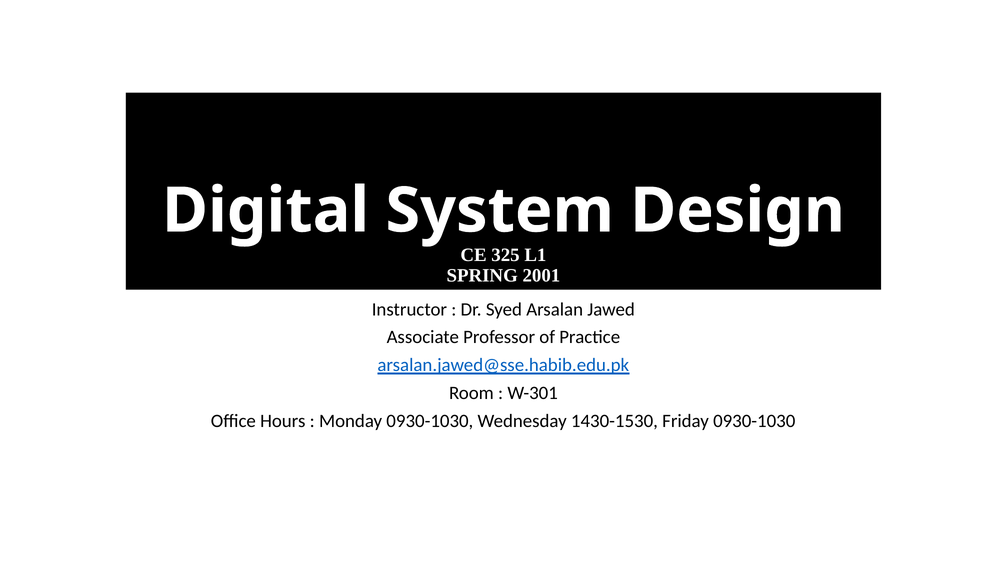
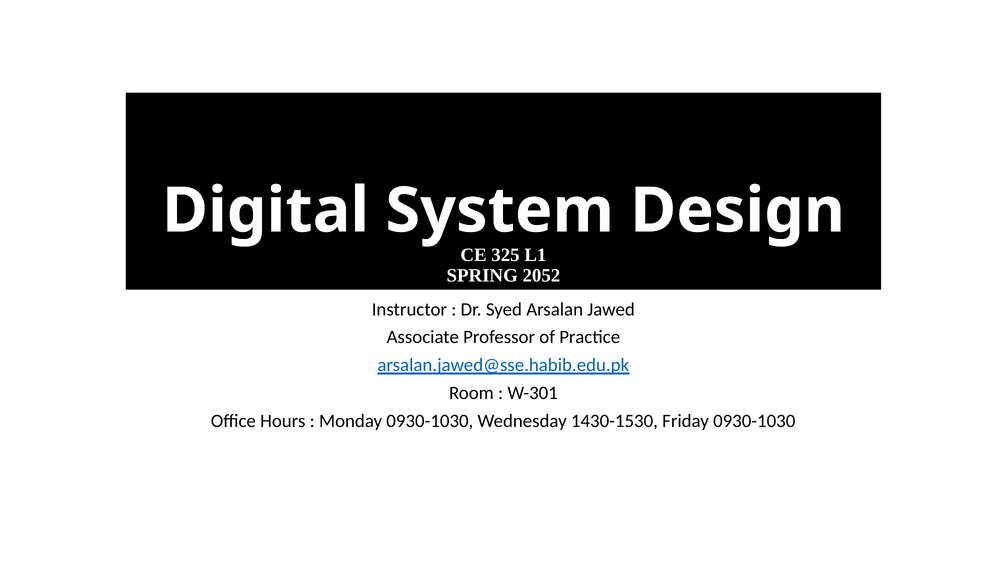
2001: 2001 -> 2052 (541, 276)
